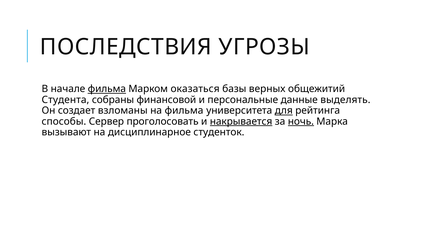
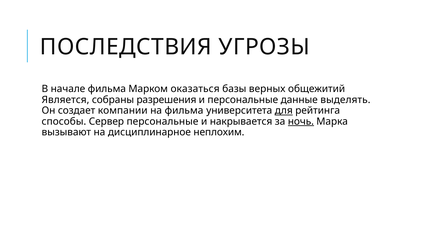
фильма underline: present -> none (107, 89)
Студента: Студента -> Является (65, 100)
финансовой: финансовой -> разрешения (166, 100)
взломаны: взломаны -> компании (123, 111)
Сервер проголосовать: проголосовать -> персональные (163, 121)
накрывается underline: present -> none (241, 121)
студенток: студенток -> неплохим (219, 132)
